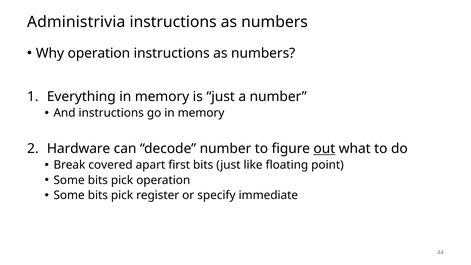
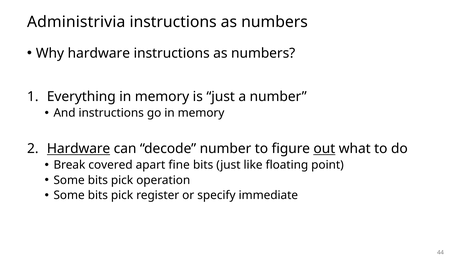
Why operation: operation -> hardware (99, 53)
Hardware underline: none -> present (79, 149)
first: first -> fine (179, 165)
